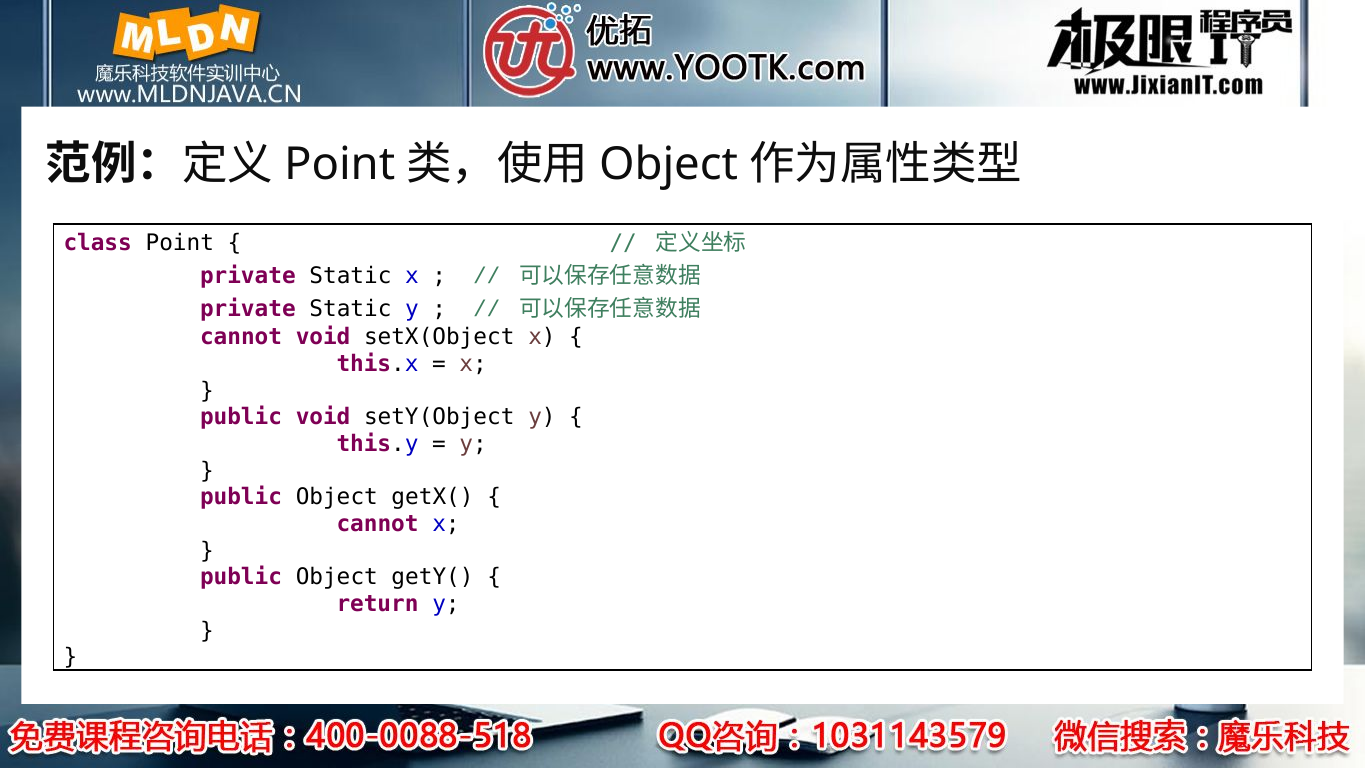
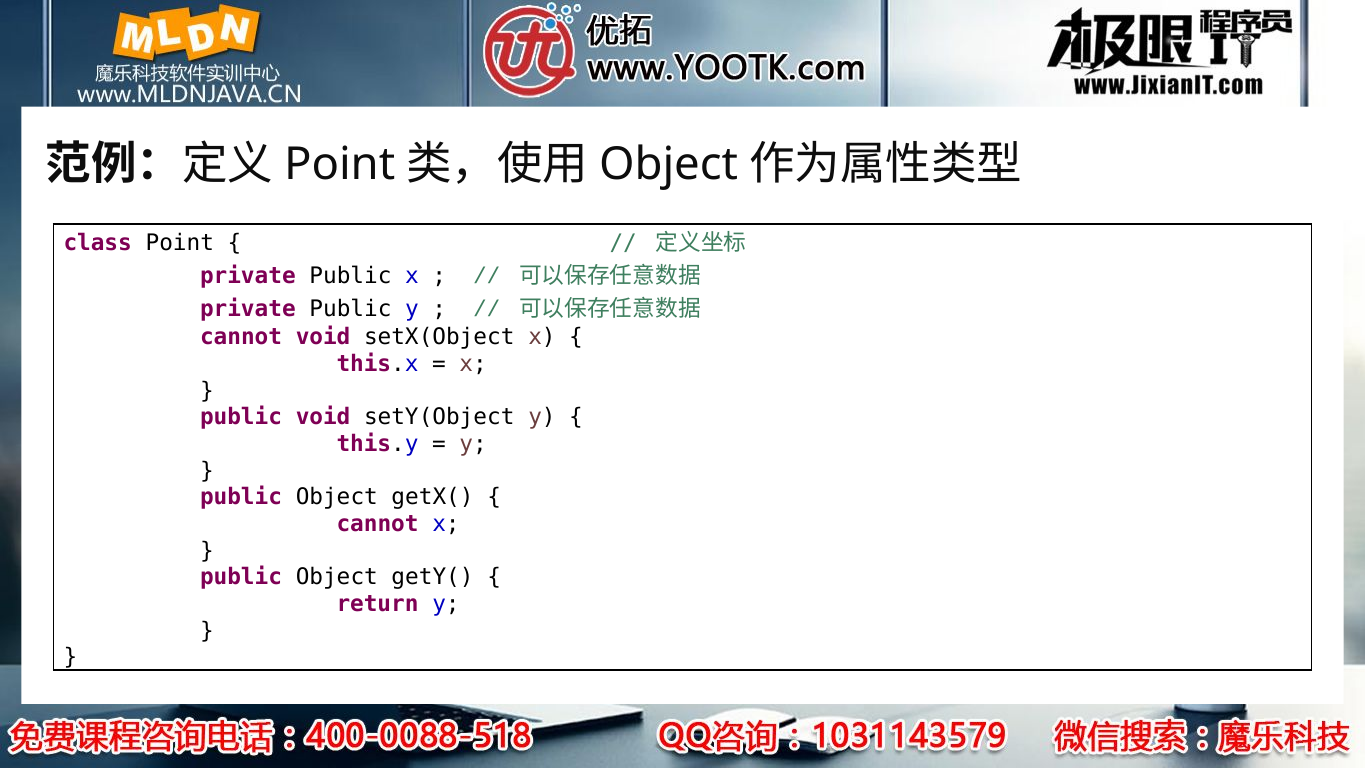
Static: Static -> Public (350, 276)
Static: Static -> Public (350, 309)
